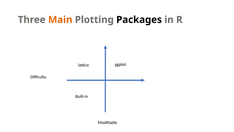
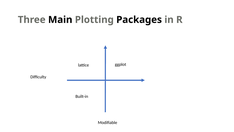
Main colour: orange -> black (60, 20)
